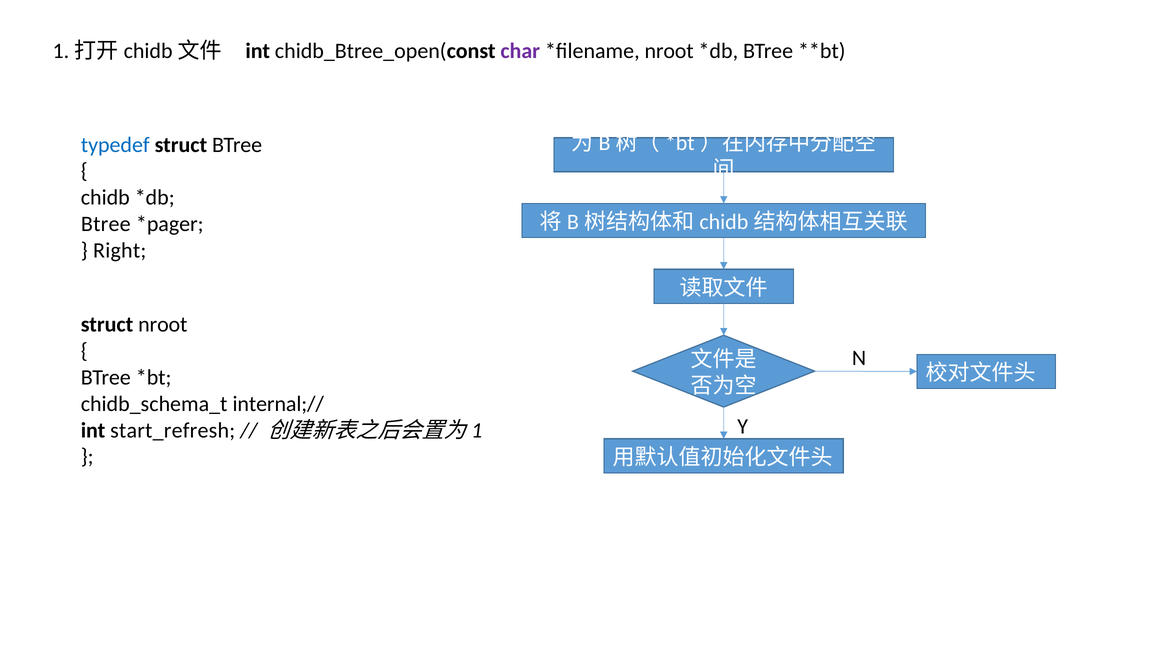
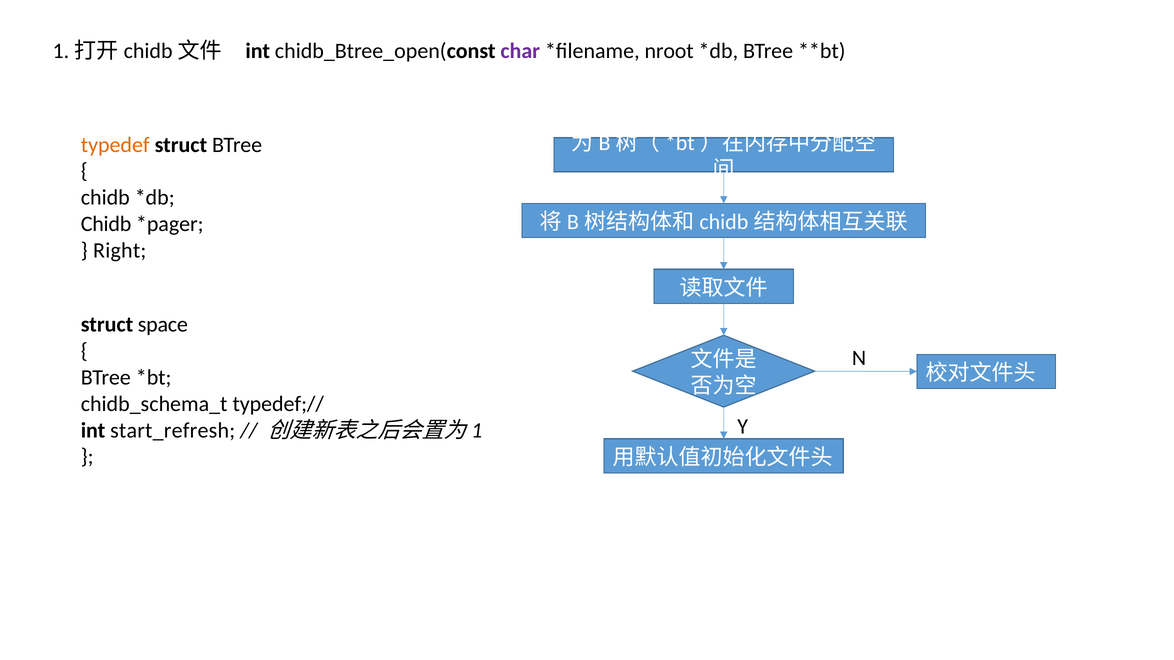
typedef colour: blue -> orange (115, 145)
Btree: Btree -> Chidb (106, 224)
struct nroot: nroot -> space (163, 325)
internal;//: internal;// -> typedef;// (278, 404)
